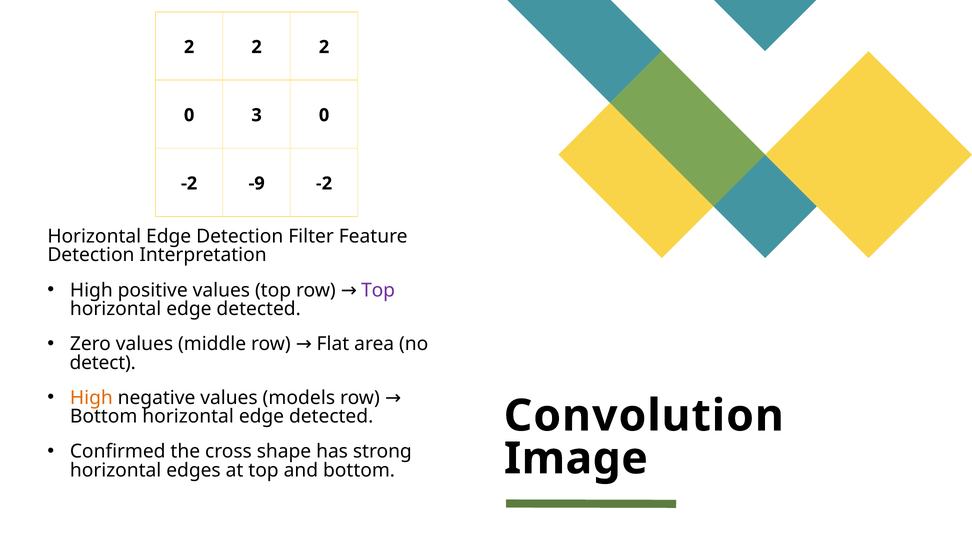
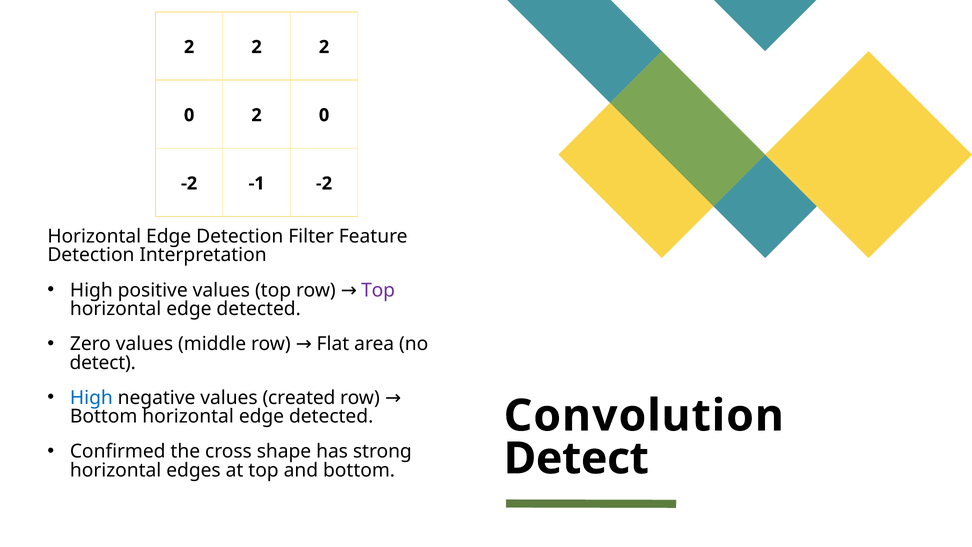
0 3: 3 -> 2 (257, 115)
-9: -9 -> -1 (257, 183)
High colour: orange -> blue (91, 398)
models: models -> created (299, 398)
Image: Image -> Detect (576, 458)
